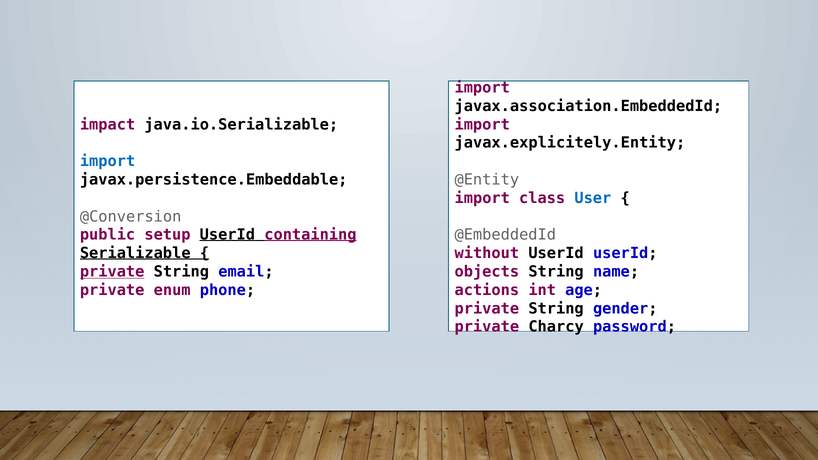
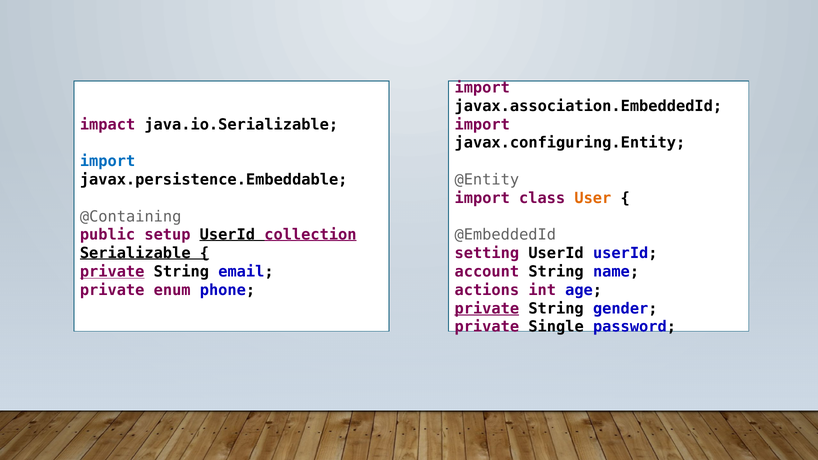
javax.explicitely.Entity: javax.explicitely.Entity -> javax.configuring.Entity (570, 143)
User colour: blue -> orange (593, 198)
@Conversion: @Conversion -> @Containing (131, 216)
containing: containing -> collection (310, 235)
without: without -> setting (487, 253)
objects: objects -> account (487, 272)
private underline: none -> present (487, 309)
Charcy: Charcy -> Single (556, 327)
